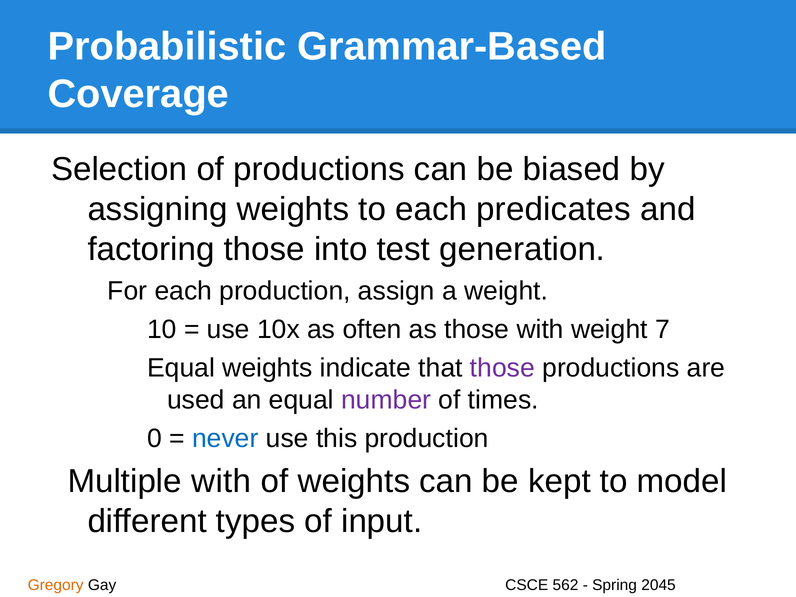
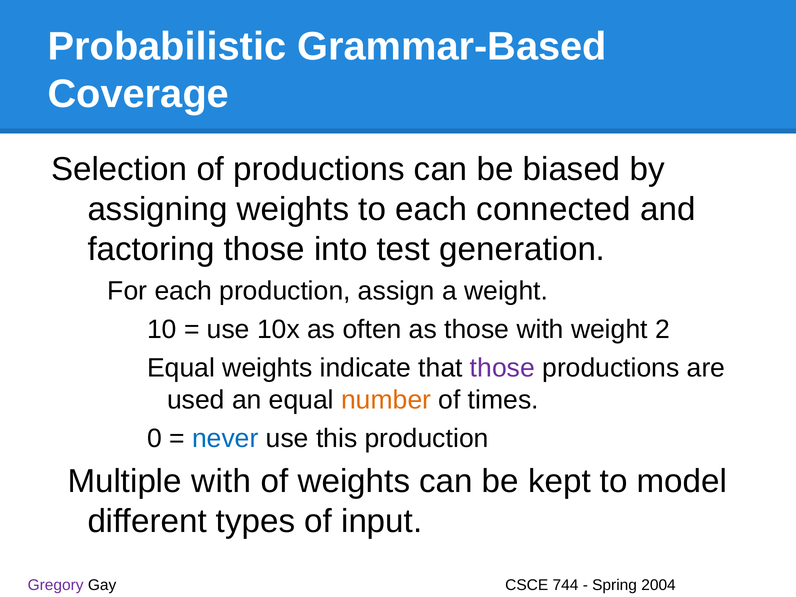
predicates: predicates -> connected (554, 209)
7: 7 -> 2 (663, 330)
number colour: purple -> orange (386, 400)
Gregory colour: orange -> purple (56, 585)
562: 562 -> 744 (565, 585)
2045: 2045 -> 2004 (659, 585)
